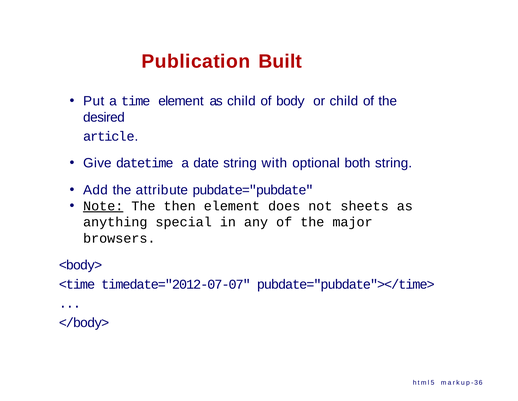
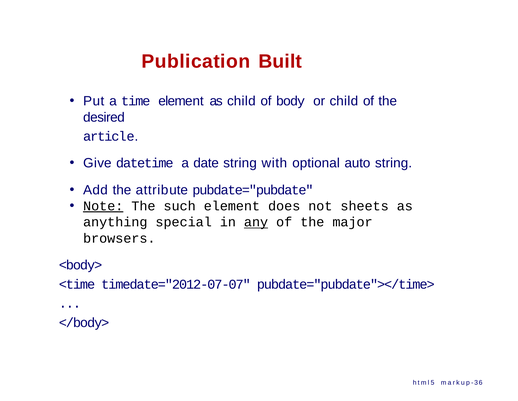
both: both -> auto (357, 163)
then: then -> such (180, 206)
any underline: none -> present (256, 222)
